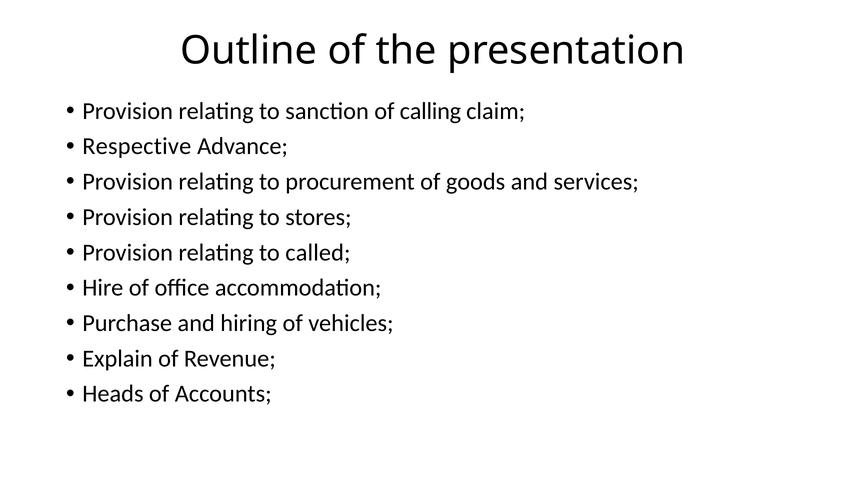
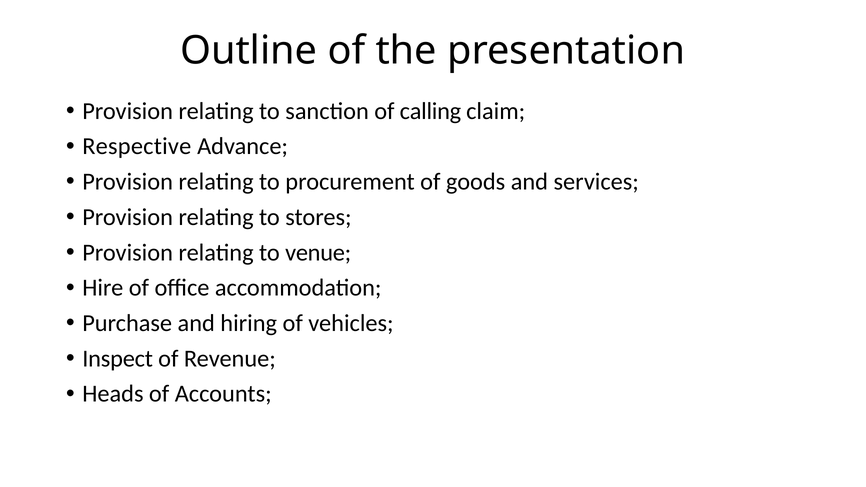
called: called -> venue (318, 253)
Explain: Explain -> Inspect (118, 359)
